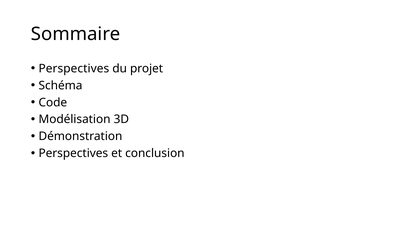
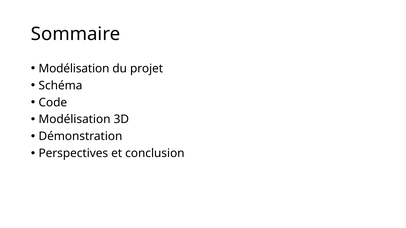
Perspectives: Perspectives -> Modélisation (74, 69)
